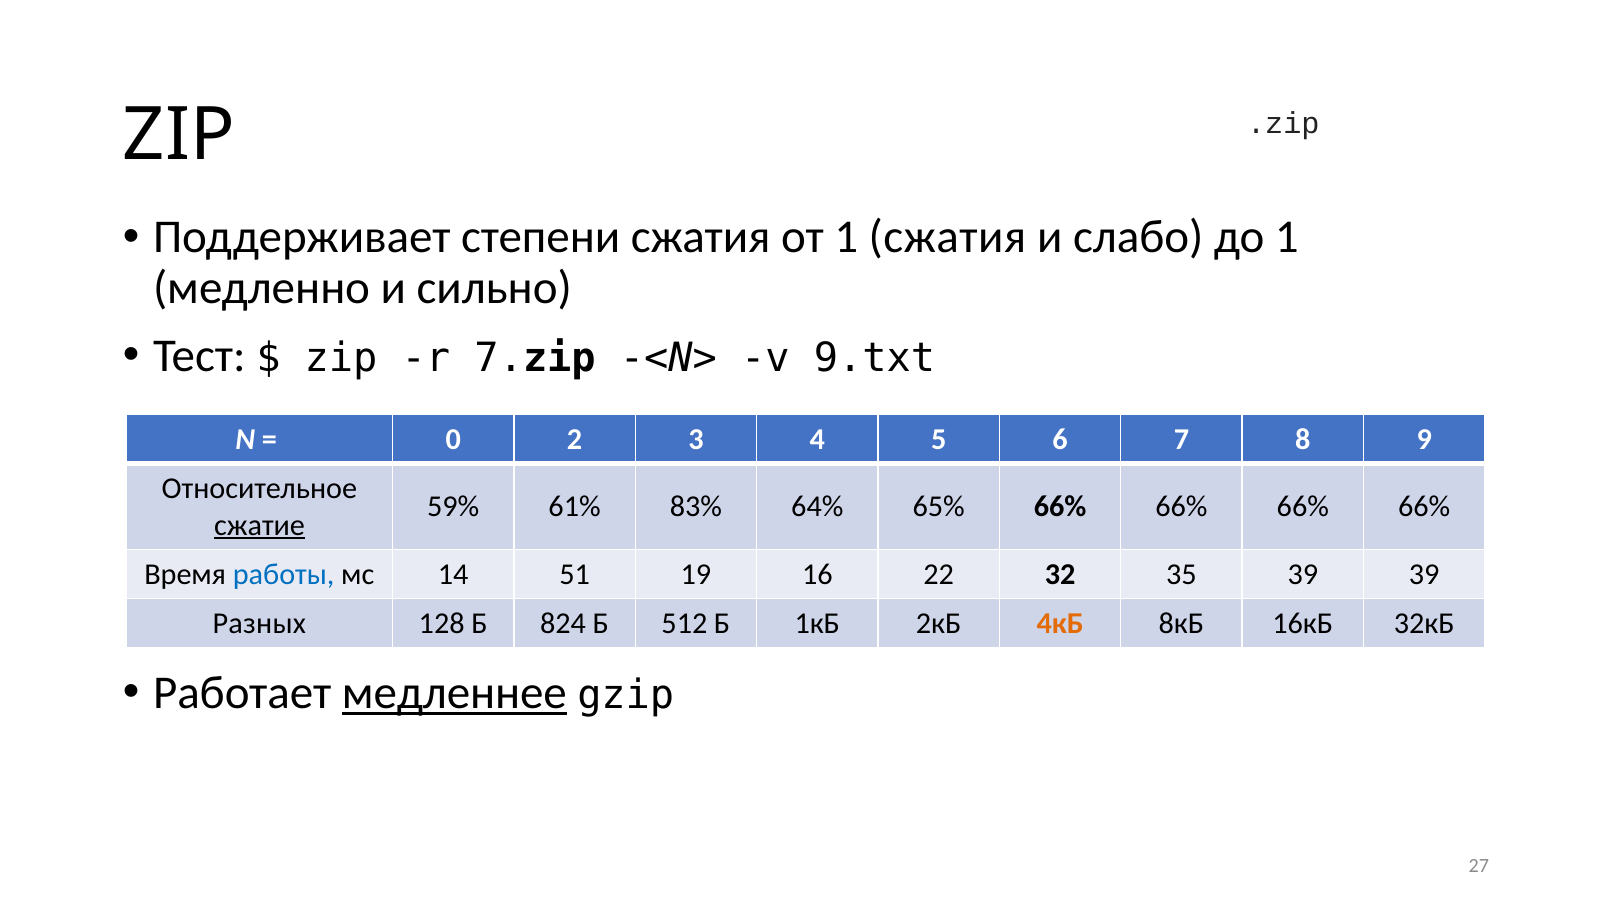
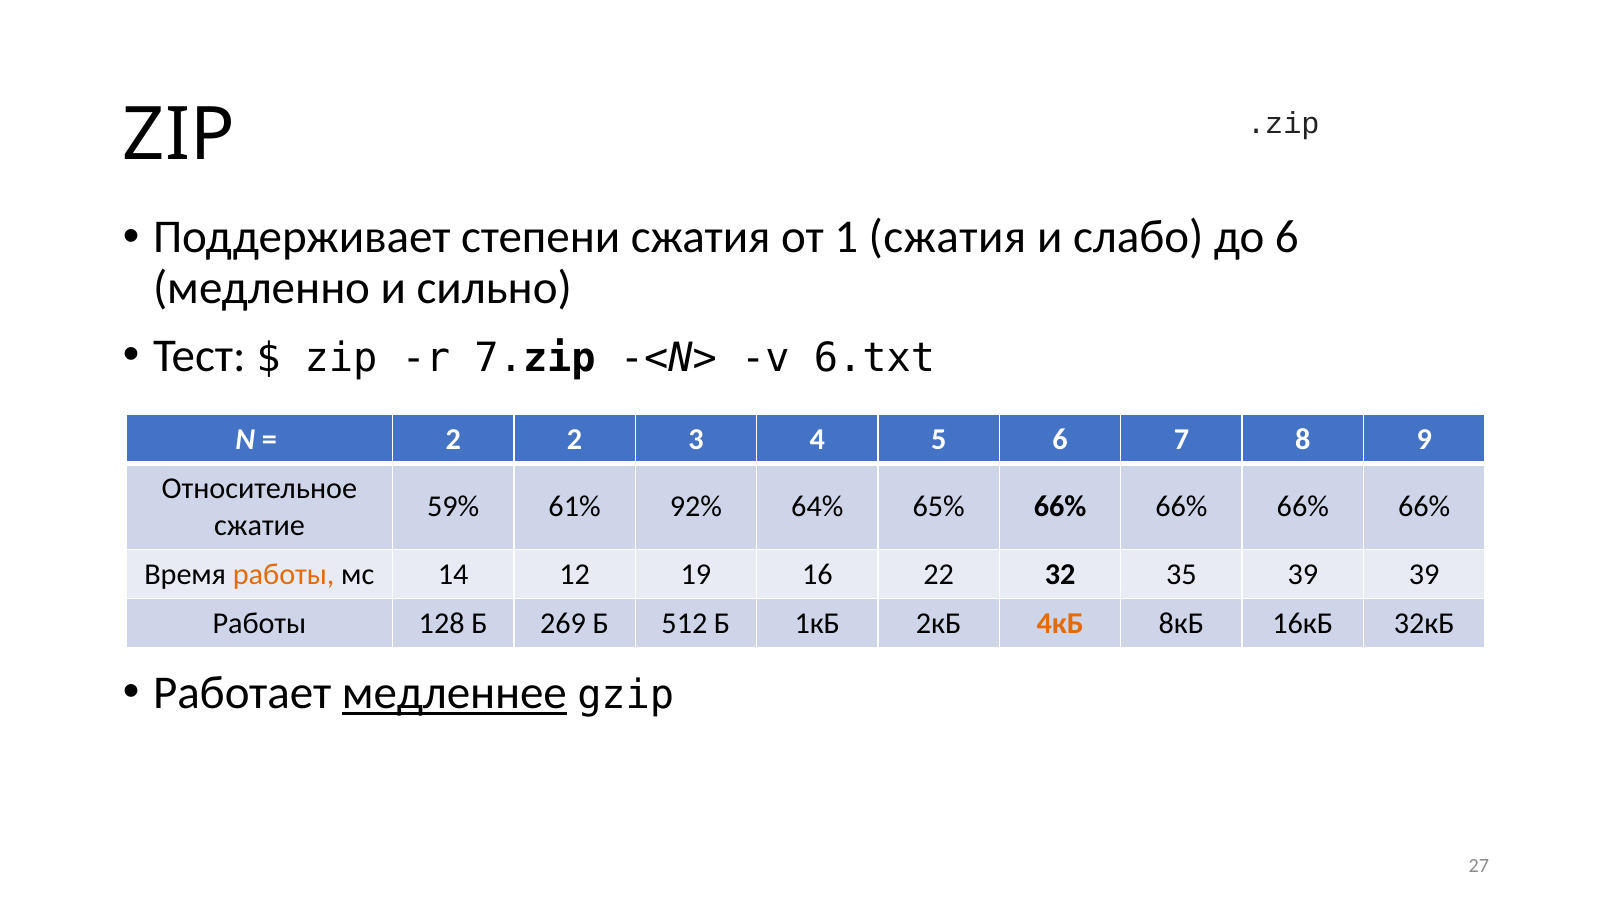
до 1: 1 -> 6 (1287, 237)
9.txt: 9.txt -> 6.txt (874, 358)
0: 0 -> 2 (453, 439)
83%: 83% -> 92% (696, 507)
сжатие underline: present -> none (260, 525)
работы colour: blue -> orange (284, 574)
51: 51 -> 12 (575, 574)
Разных: Разных -> Работы (259, 623)
824: 824 -> 269 (563, 623)
